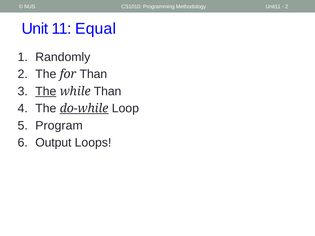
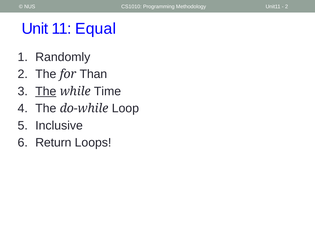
while Than: Than -> Time (107, 91)
do-while underline: present -> none (84, 109)
Program: Program -> Inclusive (59, 126)
Output: Output -> Return (53, 143)
